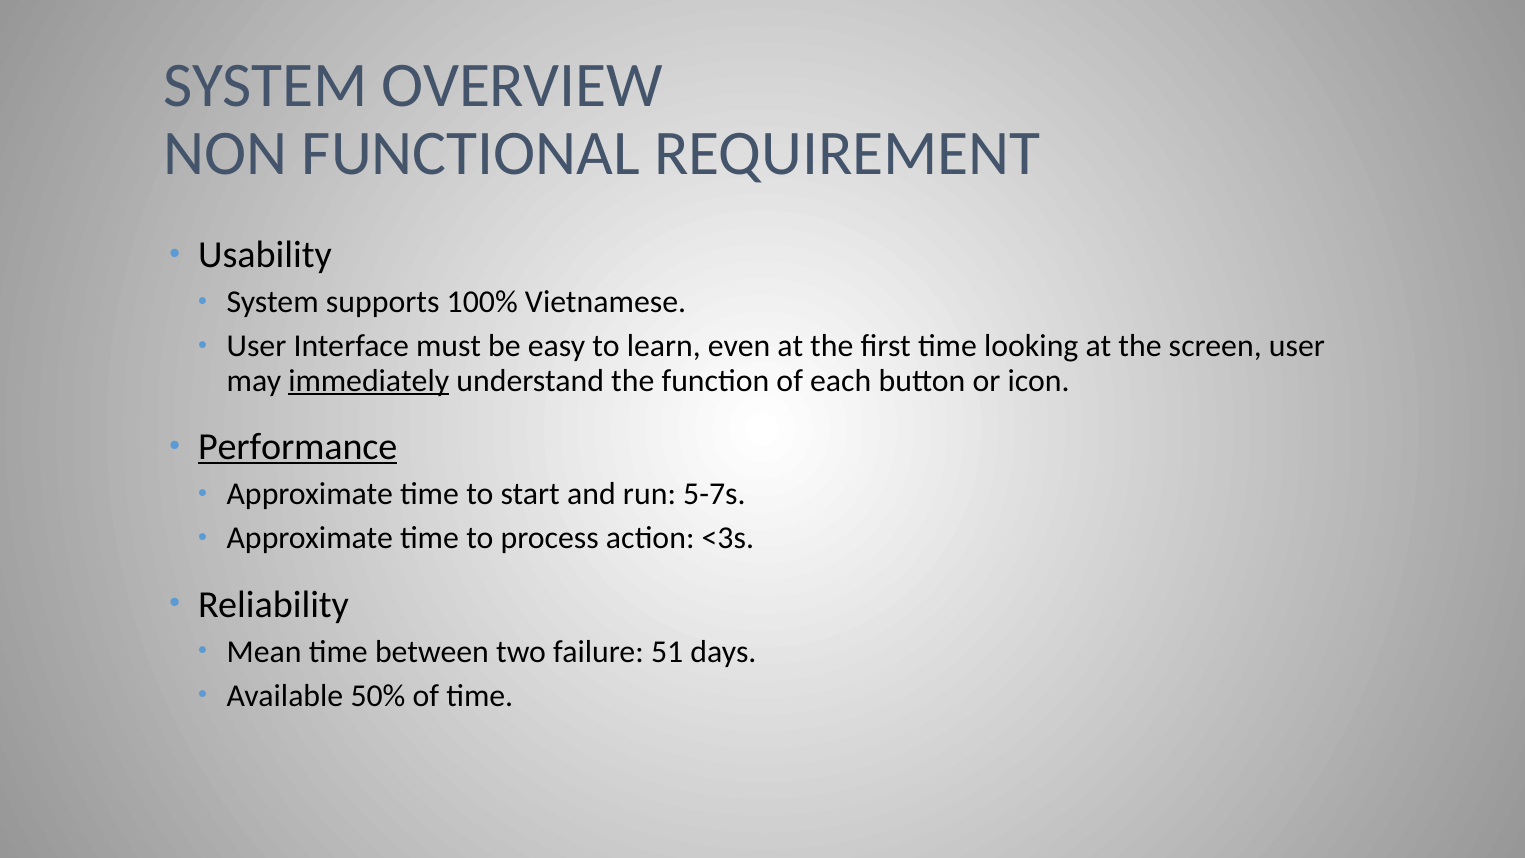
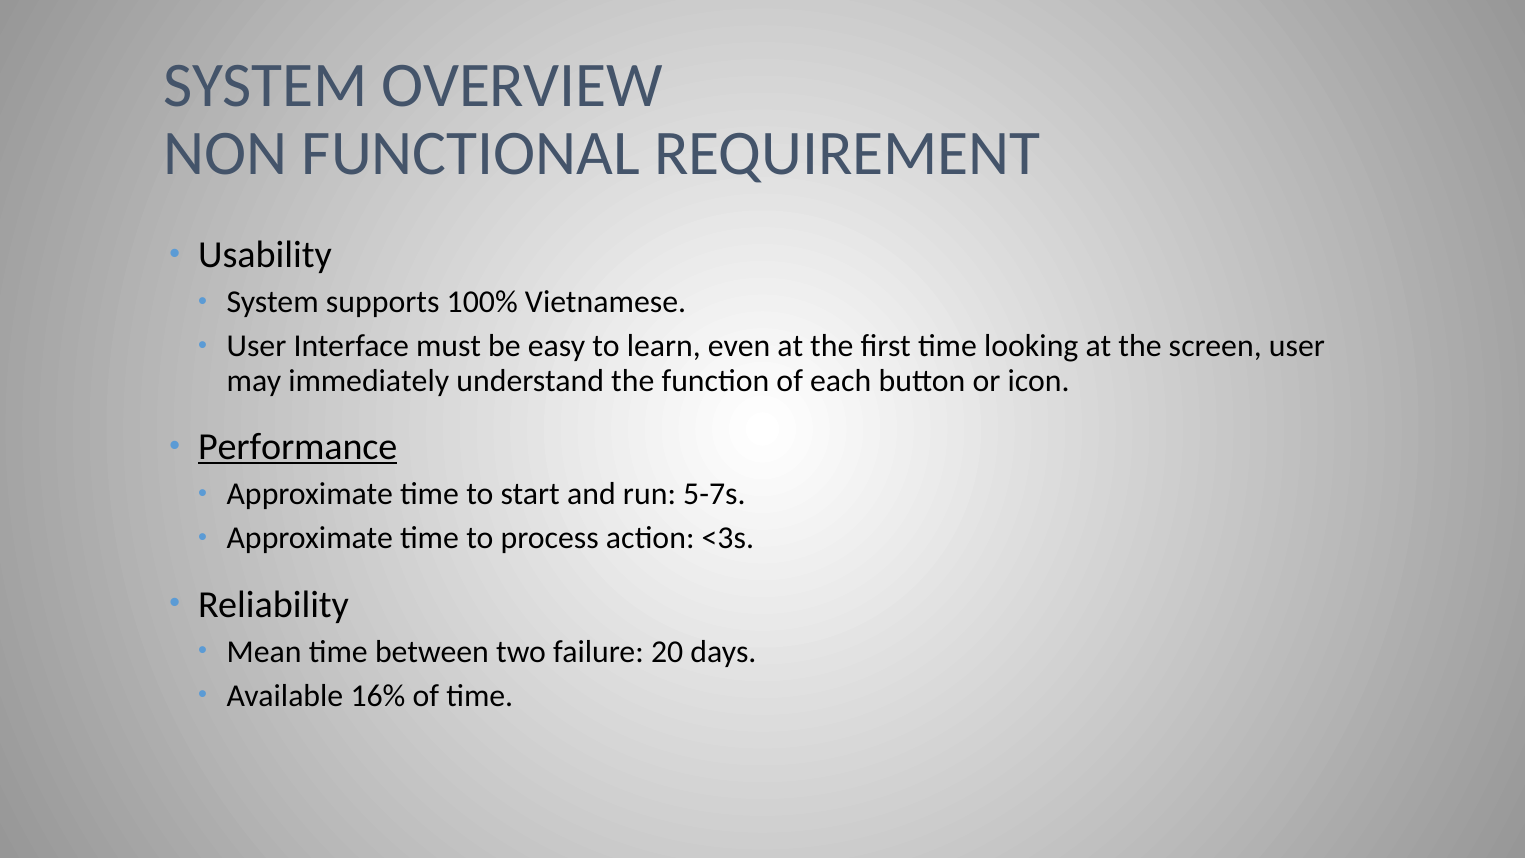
immediately underline: present -> none (369, 381)
51: 51 -> 20 (667, 652)
50%: 50% -> 16% (378, 696)
